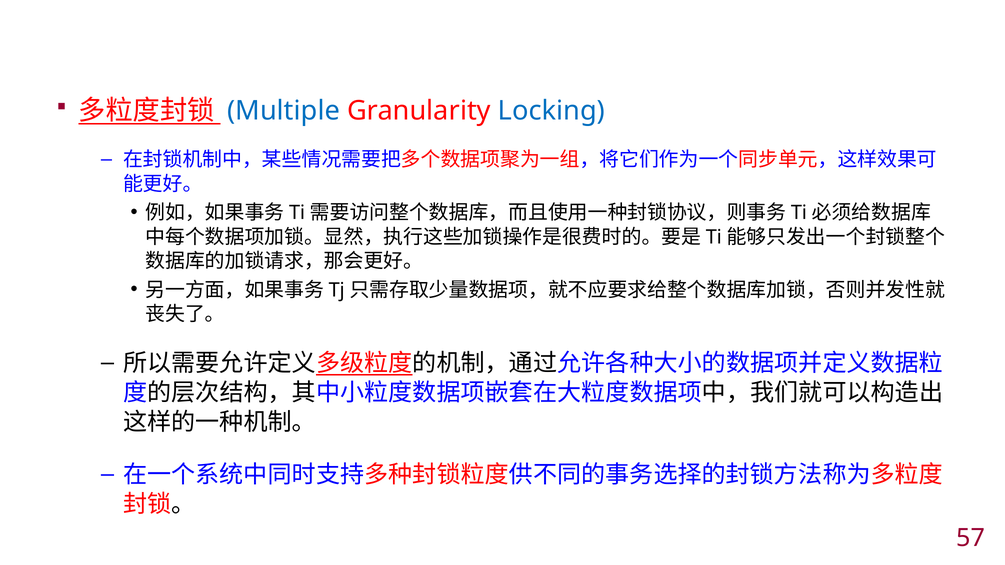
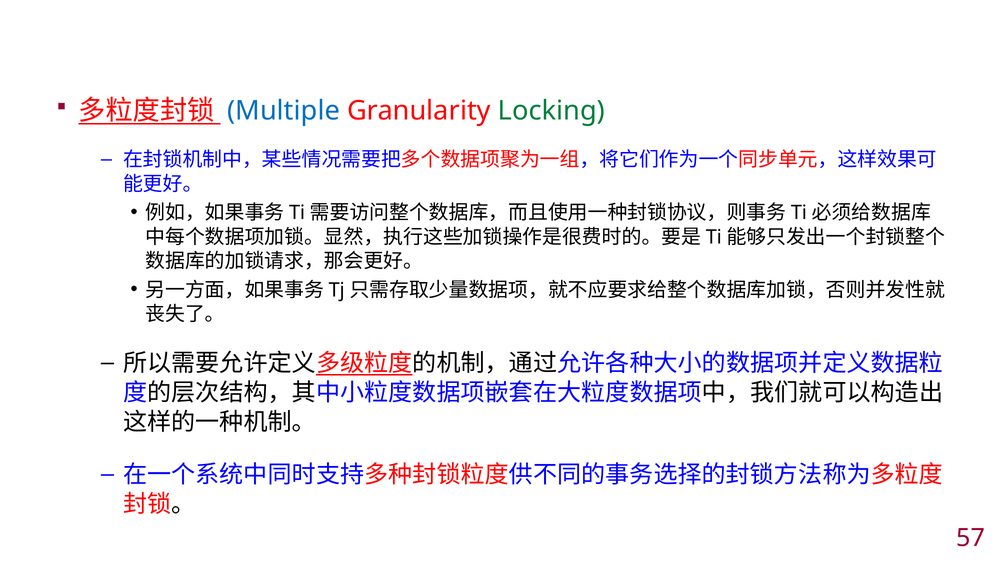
Locking colour: blue -> green (551, 111)
